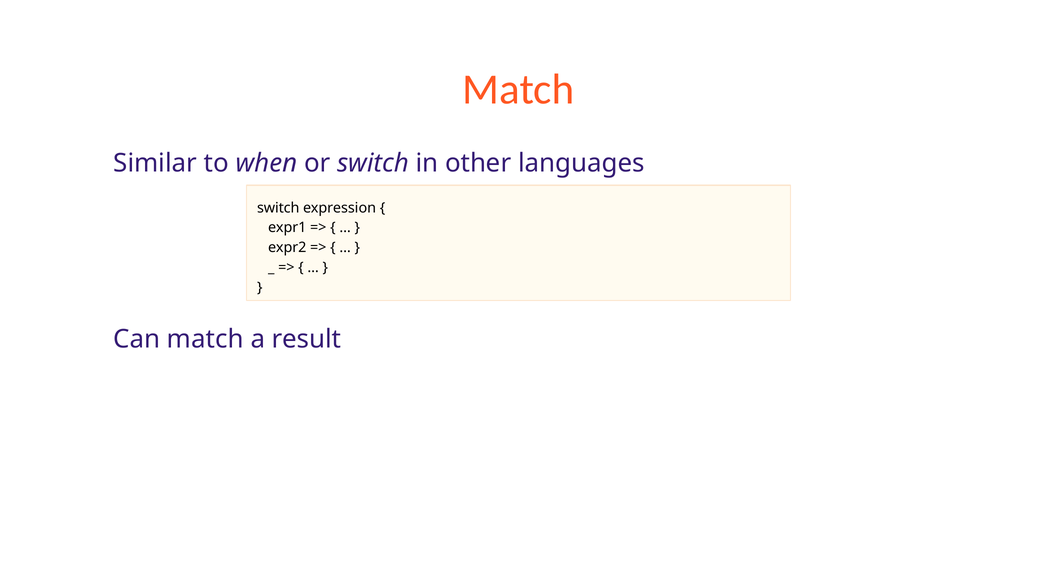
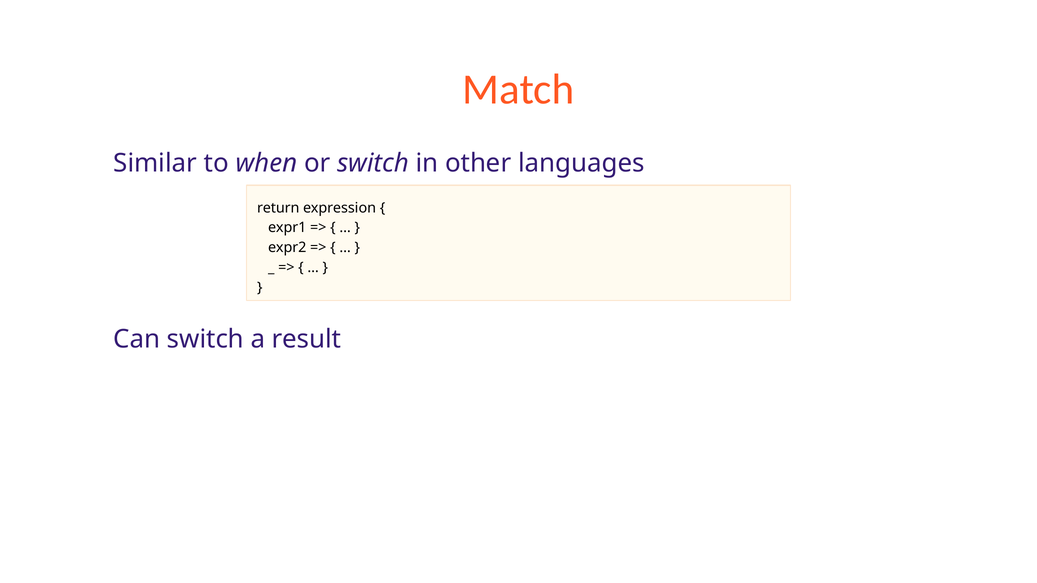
switch: switch -> return (278, 208)
Can match: match -> switch (205, 339)
